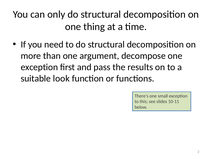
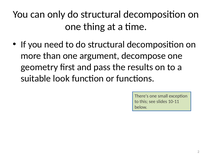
exception: exception -> geometry (39, 67)
